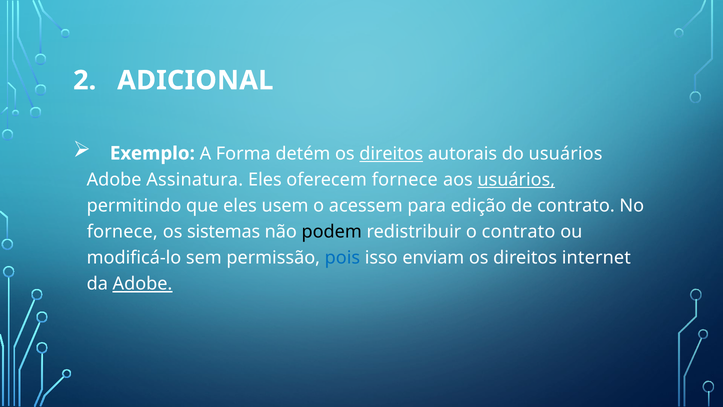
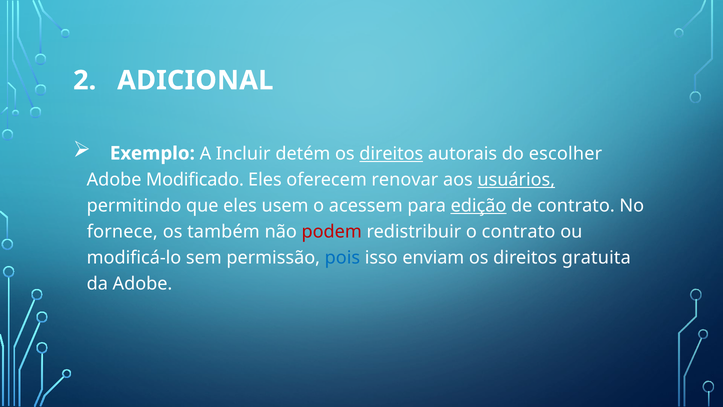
Forma: Forma -> Incluir (243, 153)
do usuários: usuários -> escolher (565, 153)
Assinatura: Assinatura -> Modificado (195, 180)
oferecem fornece: fornece -> renovar (405, 180)
edição underline: none -> present (479, 206)
sistemas: sistemas -> também (223, 232)
podem colour: black -> red (332, 232)
internet: internet -> gratuita (596, 258)
Adobe underline: present -> none (142, 284)
